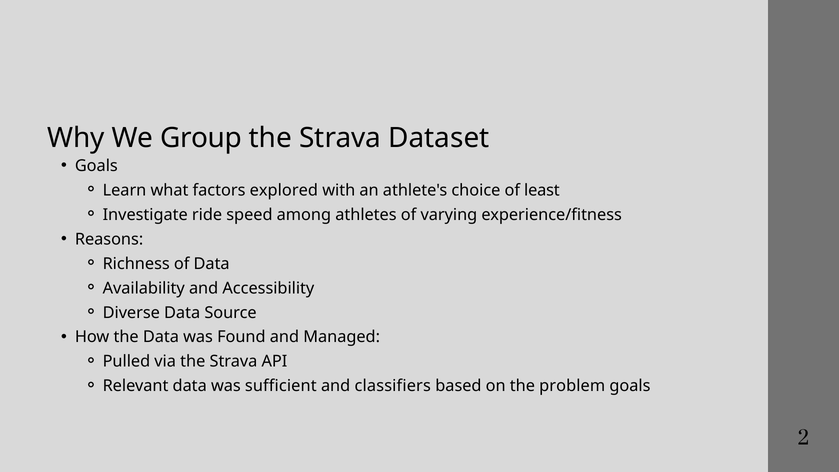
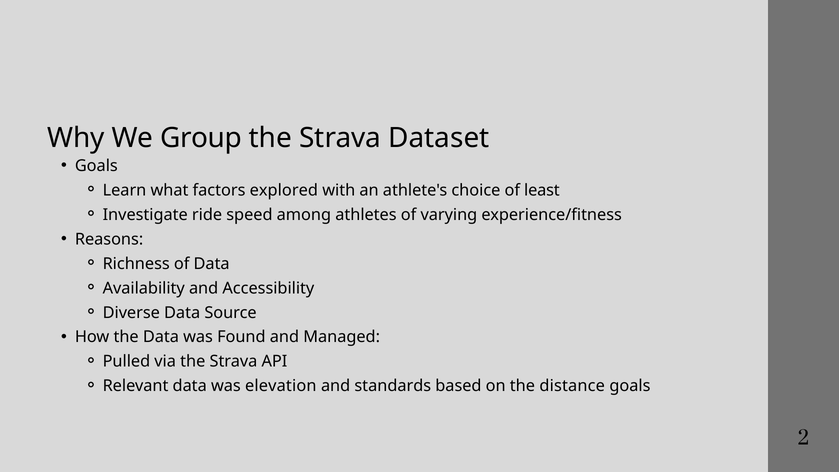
sufficient: sufficient -> elevation (281, 386)
classifiers: classifiers -> standards (393, 386)
problem: problem -> distance (572, 386)
